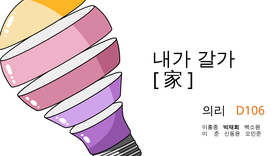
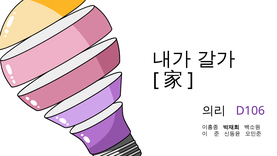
D106 colour: orange -> purple (250, 111)
